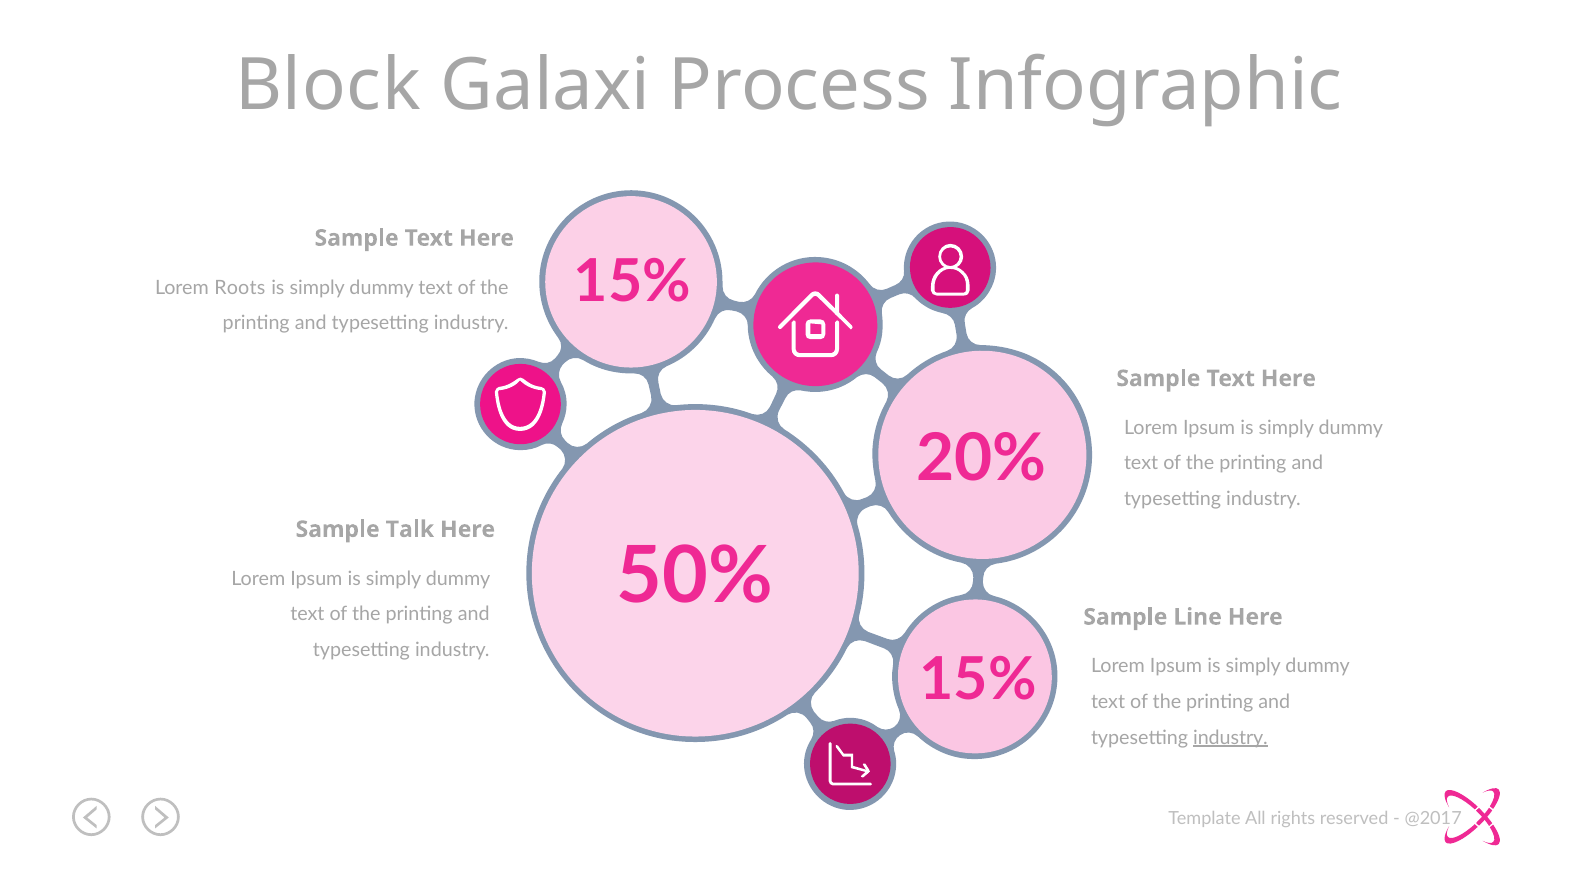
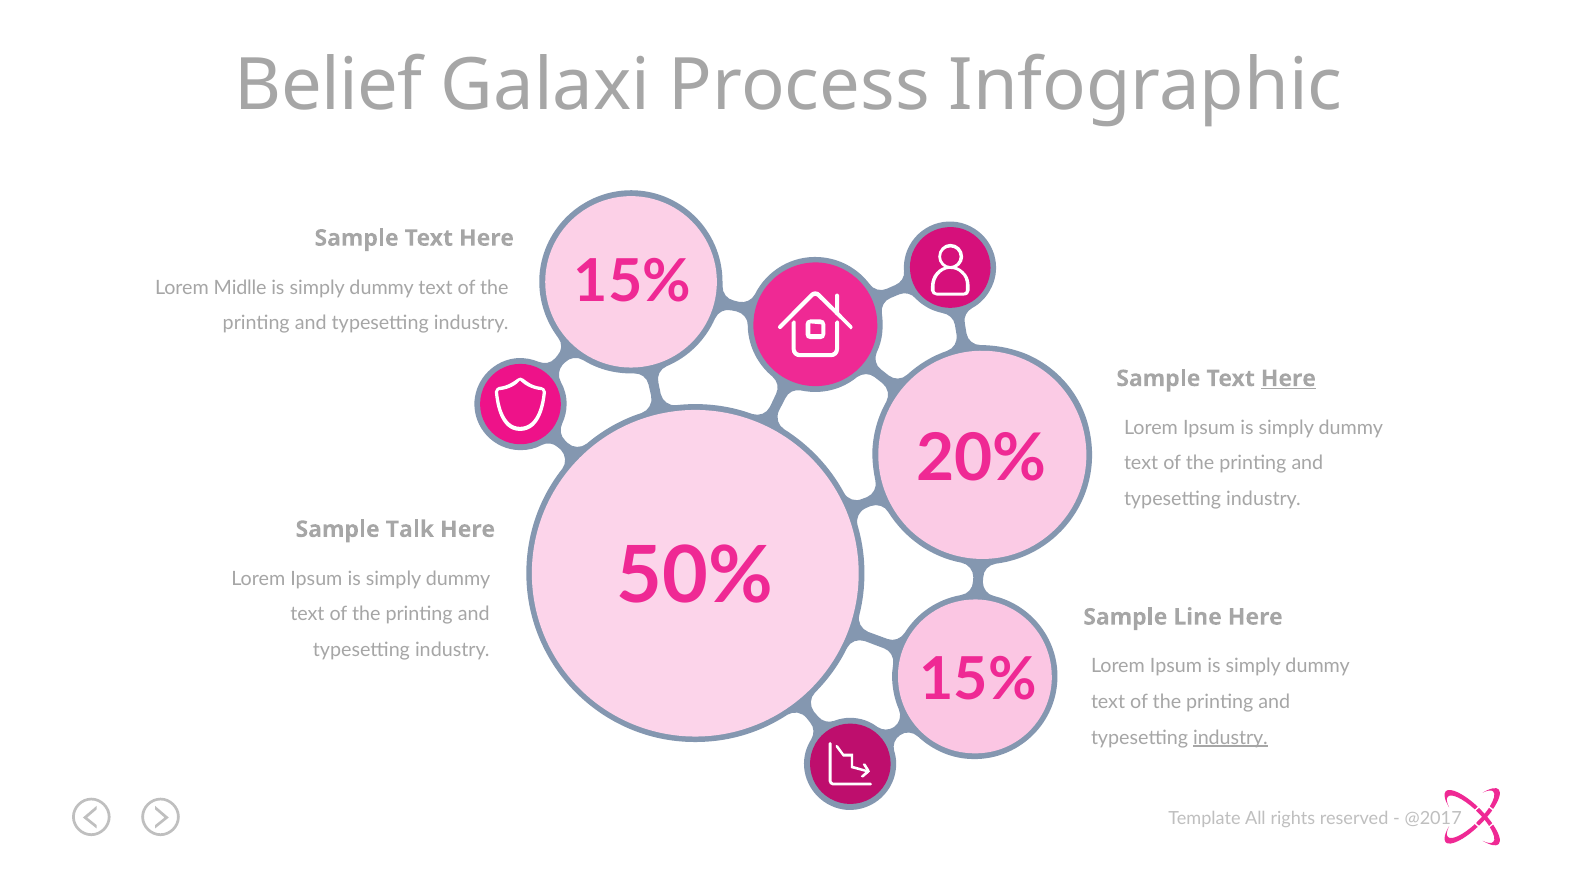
Block: Block -> Belief (329, 85)
Roots: Roots -> Midlle (240, 288)
Here underline: none -> present (1288, 379)
